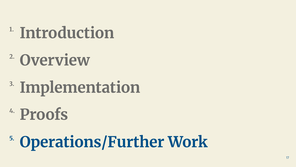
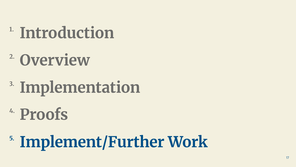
Operations/Further: Operations/Further -> Implement/Further (92, 142)
